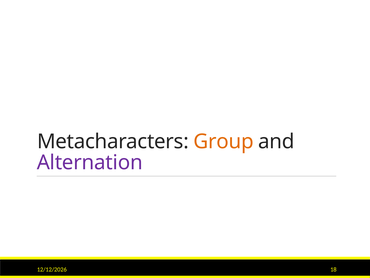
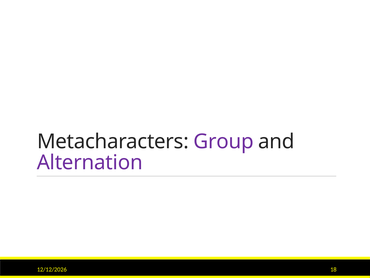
Group colour: orange -> purple (224, 141)
